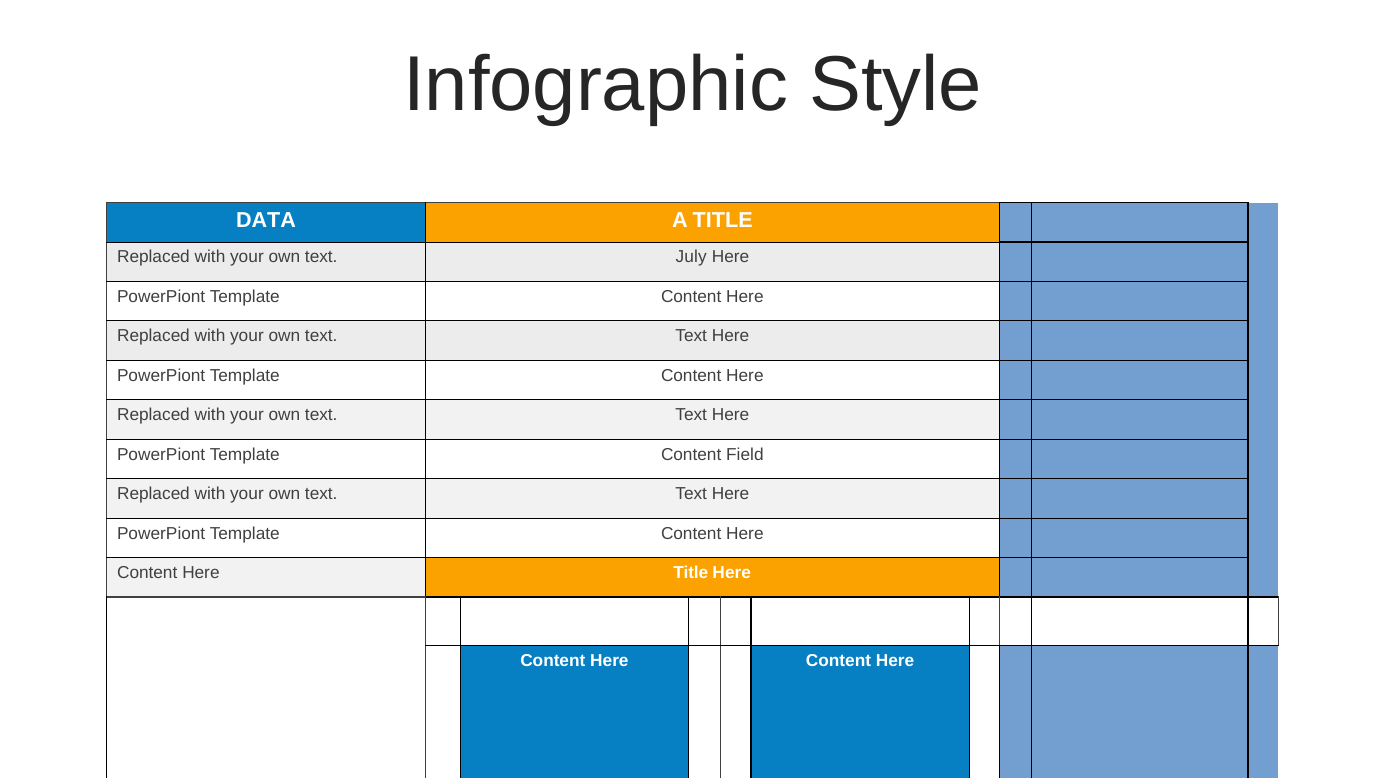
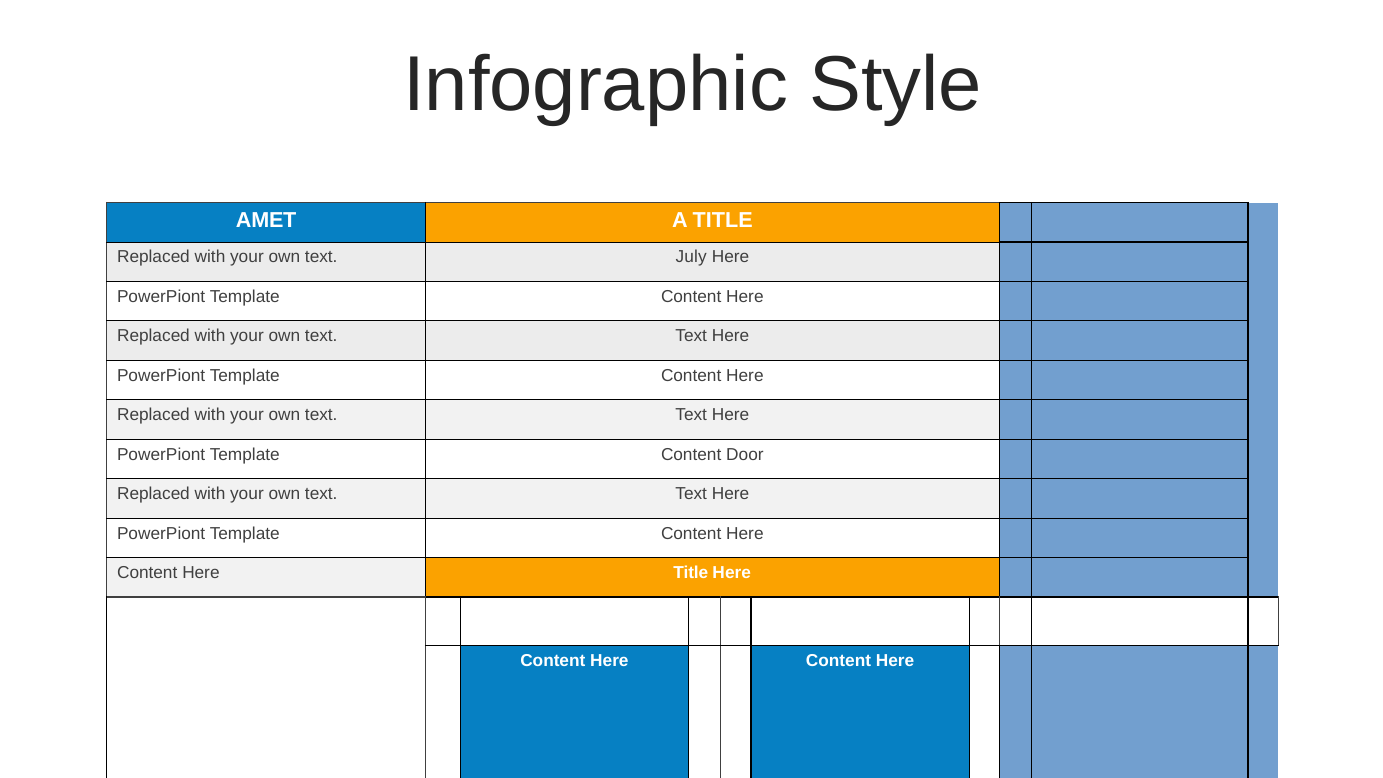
DATA: DATA -> AMET (266, 220)
Field: Field -> Door (745, 454)
